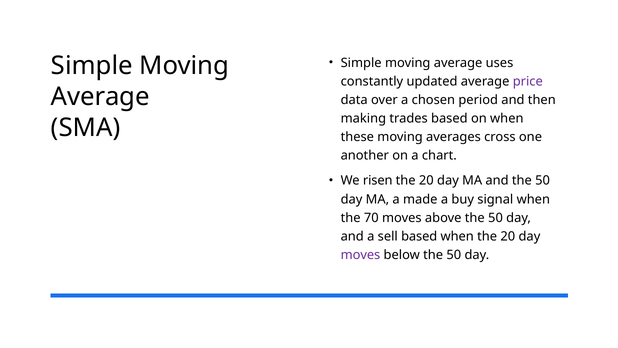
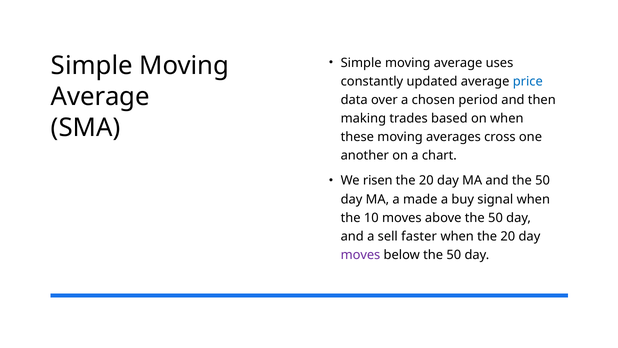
price colour: purple -> blue (528, 81)
70: 70 -> 10 (371, 218)
sell based: based -> faster (419, 236)
